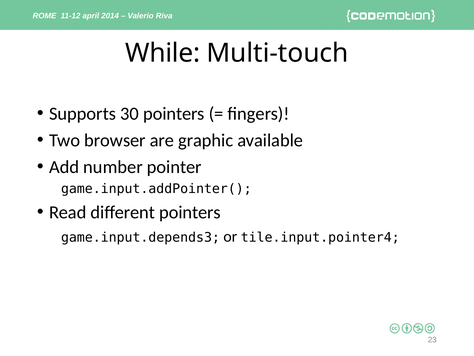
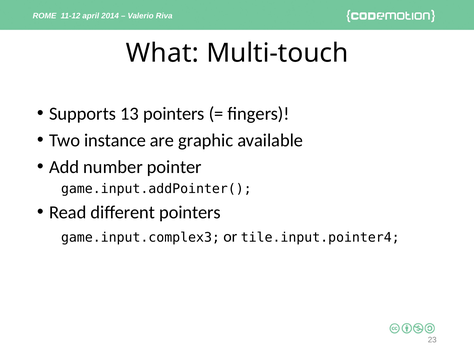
While: While -> What (162, 53)
30: 30 -> 13 (130, 114)
browser: browser -> instance (115, 140)
game.input.depends3: game.input.depends3 -> game.input.complex3 (140, 237)
